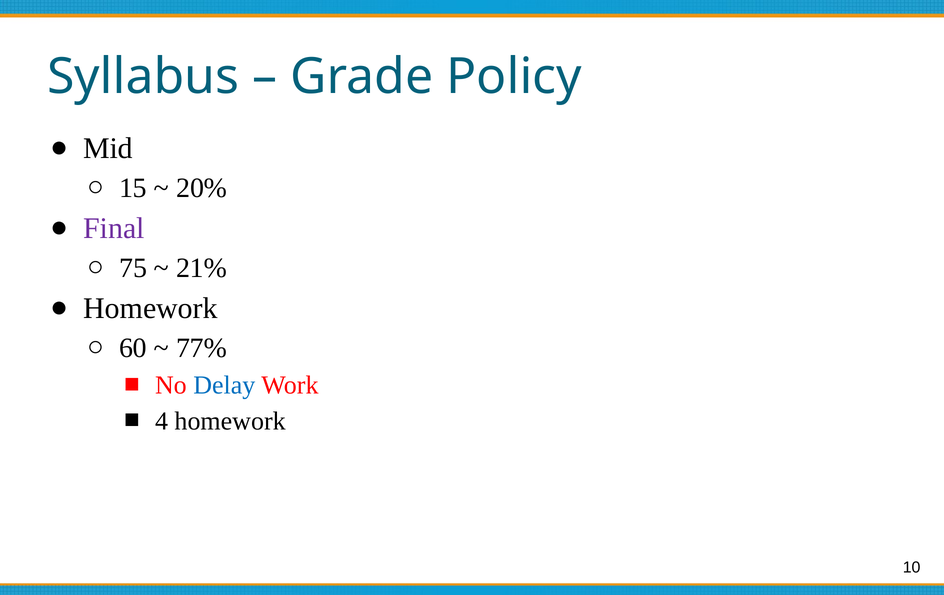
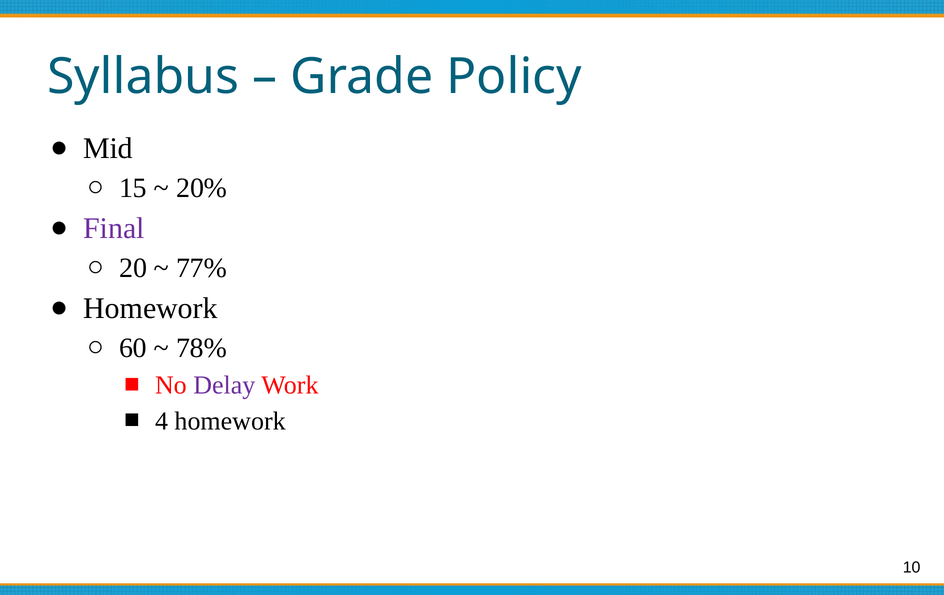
75: 75 -> 20 (133, 268)
21%: 21% -> 77% (202, 268)
77%: 77% -> 78% (202, 348)
Delay colour: blue -> purple (224, 385)
